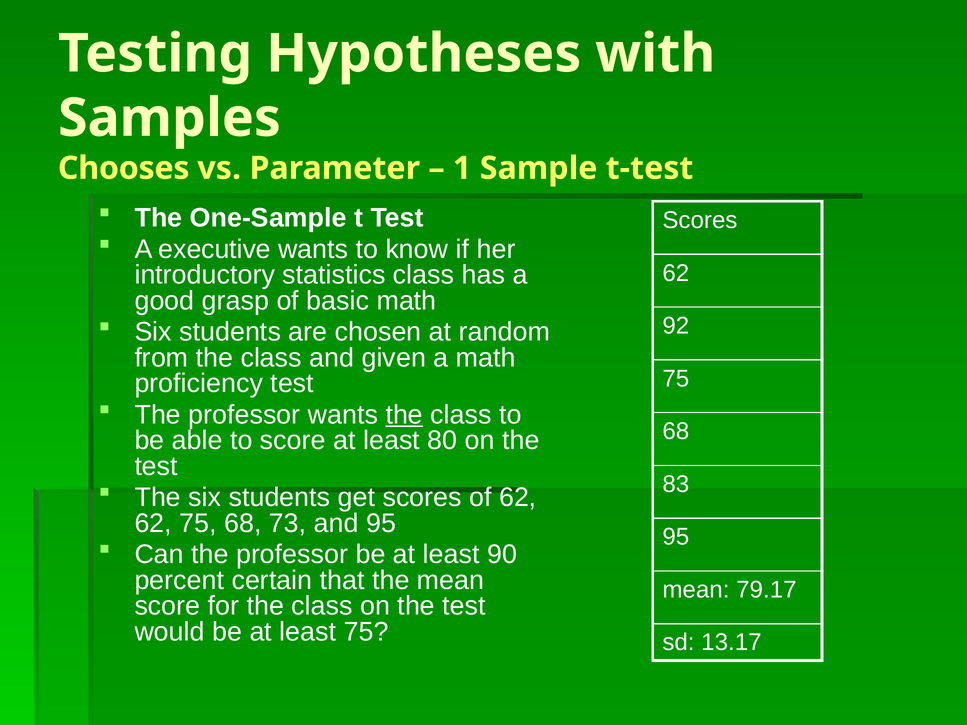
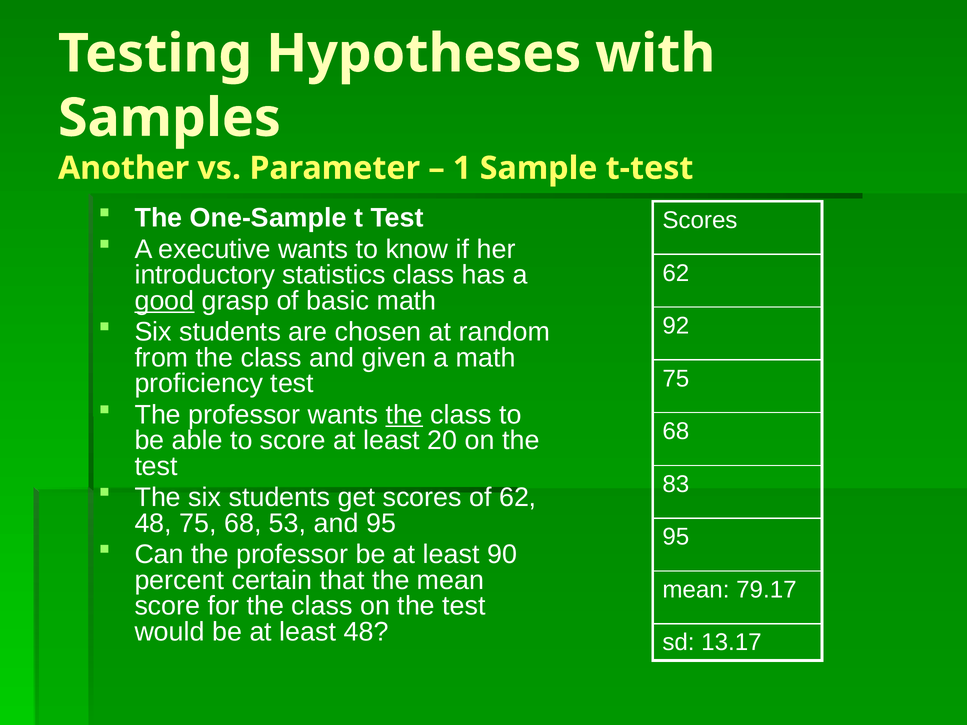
Chooses: Chooses -> Another (124, 168)
good underline: none -> present (164, 301)
80: 80 -> 20 (442, 441)
62: 62 -> 48 (153, 523)
73: 73 -> 53 (288, 523)
least 75: 75 -> 48 (366, 632)
